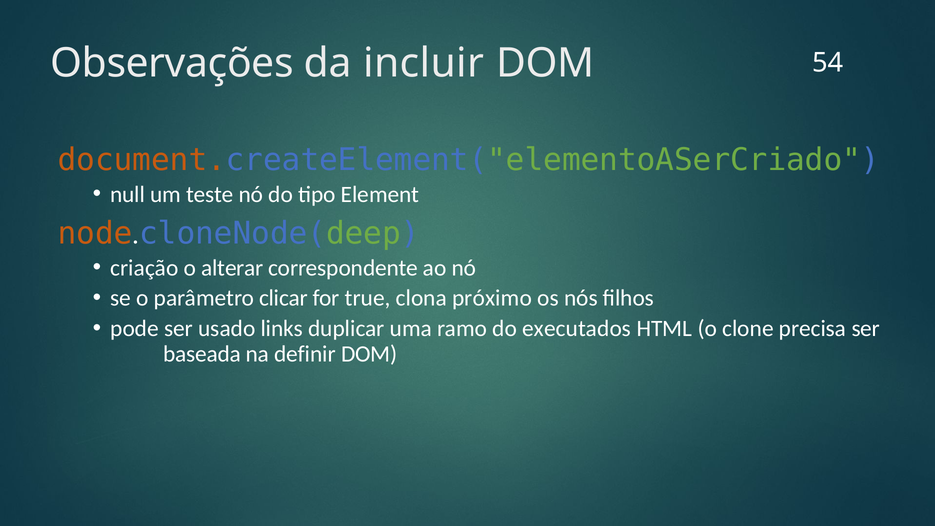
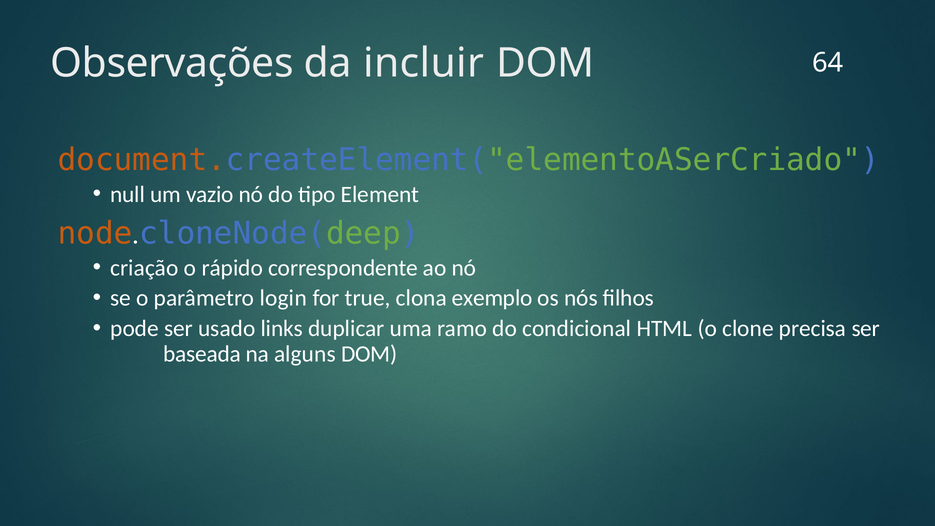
54: 54 -> 64 (828, 63)
teste: teste -> vazio (210, 194)
alterar: alterar -> rápido (232, 268)
clicar: clicar -> login (283, 298)
próximo: próximo -> exemplo (492, 298)
executados: executados -> condicional (577, 329)
definir: definir -> alguns (305, 354)
